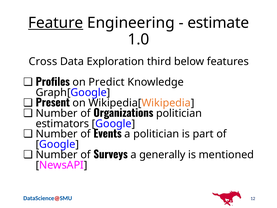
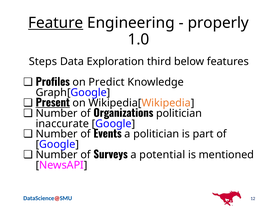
estimate: estimate -> properly (218, 23)
Cross: Cross -> Steps (43, 61)
Present underline: none -> present (53, 103)
estimators: estimators -> inaccurate (62, 123)
generally: generally -> potential (162, 155)
